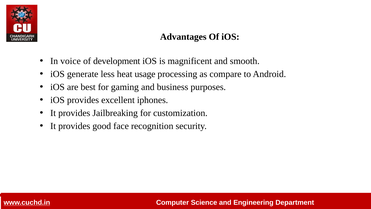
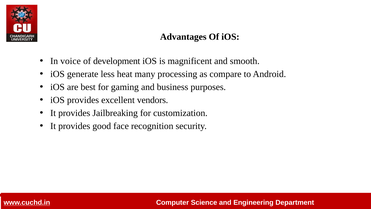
usage: usage -> many (145, 74)
iphones: iphones -> vendors (153, 100)
